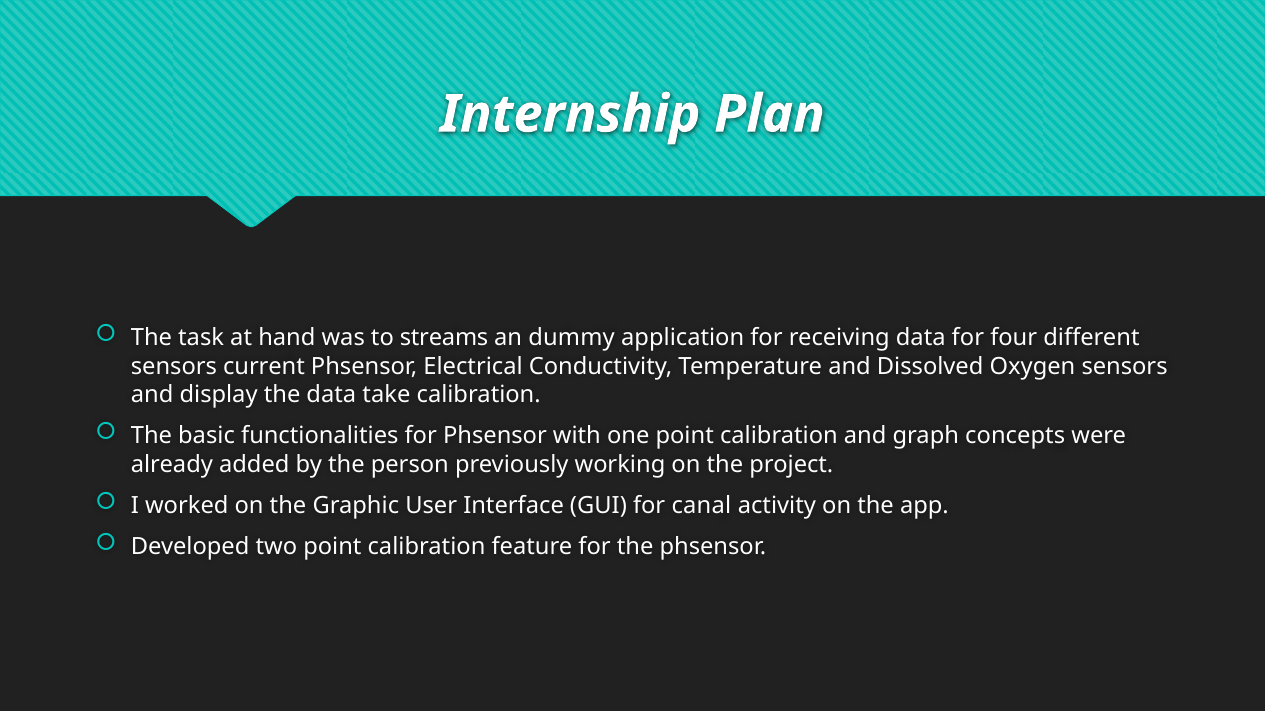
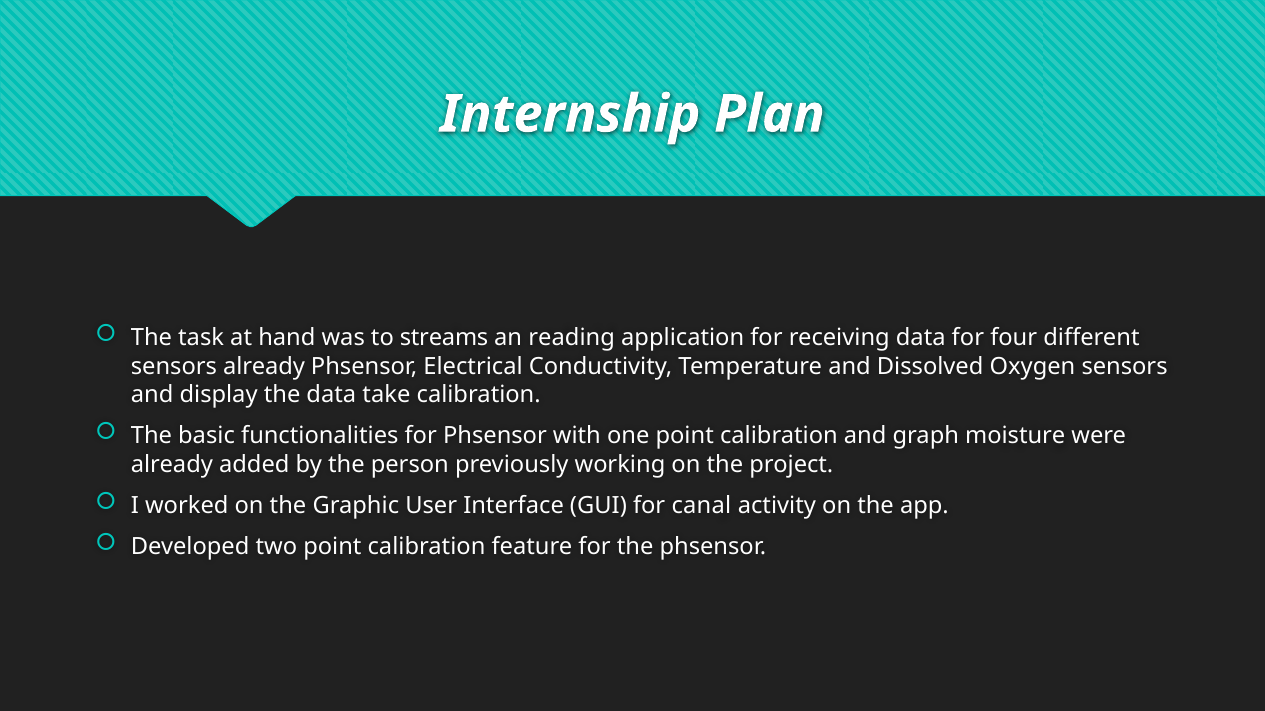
dummy: dummy -> reading (572, 338)
sensors current: current -> already (264, 367)
concepts: concepts -> moisture (1015, 436)
